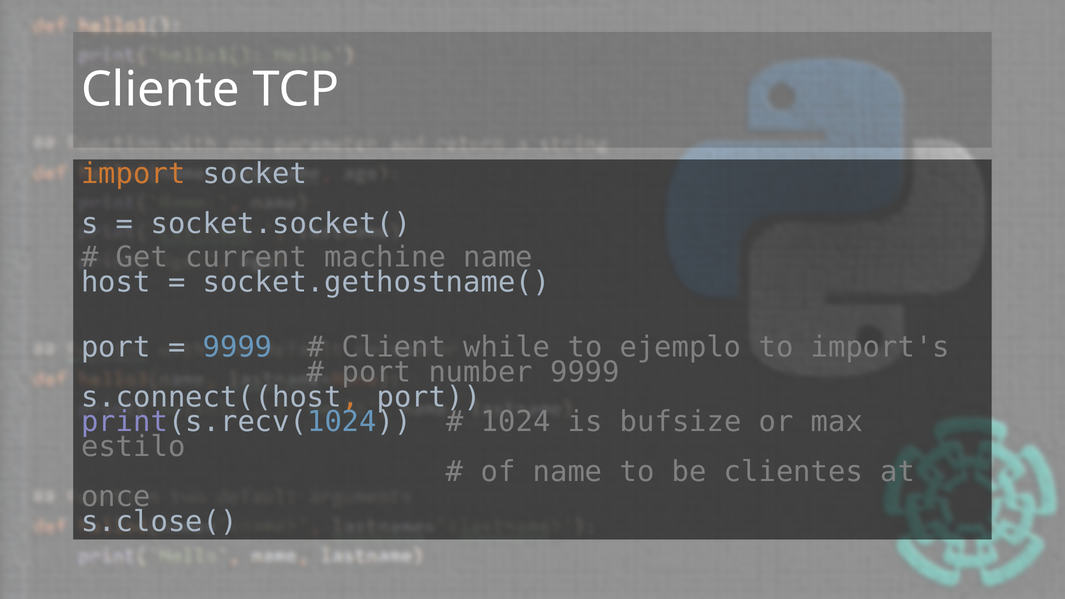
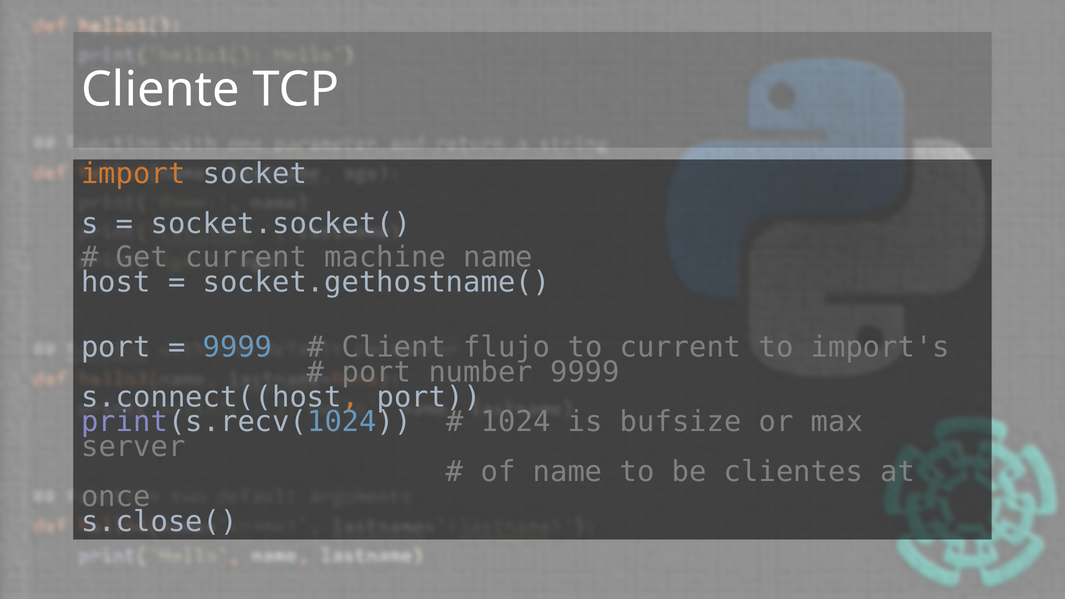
while: while -> flujo (507, 347)
to ejemplo: ejemplo -> current (681, 347)
estilo: estilo -> server (133, 447)
